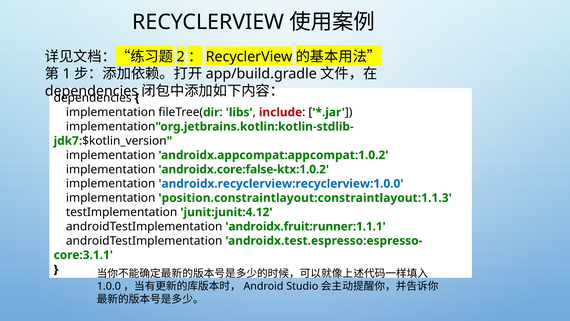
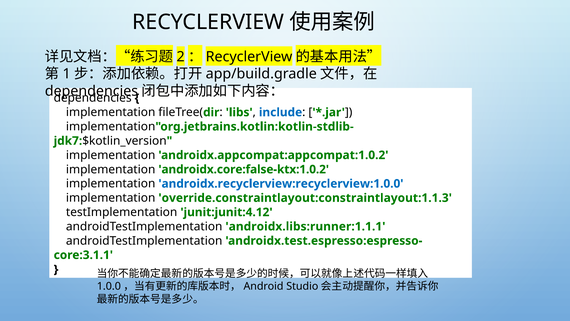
include colour: red -> blue (281, 112)
position.constraintlayout:constraintlayout:1.1.3: position.constraintlayout:constraintlayout:1.1.3 -> override.constraintlayout:constraintlayout:1.1.3 (305, 198)
androidx.fruit:runner:1.1.1: androidx.fruit:runner:1.1.1 -> androidx.libs:runner:1.1.1 (305, 226)
